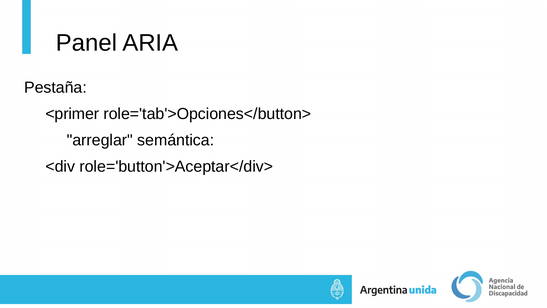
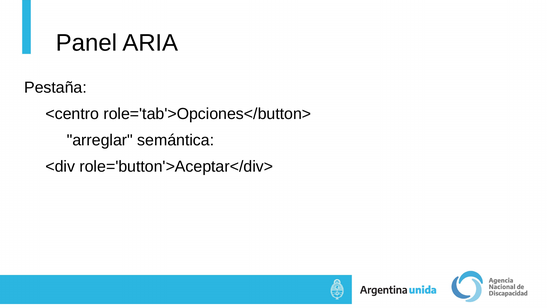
<primer: <primer -> <centro (72, 114)
